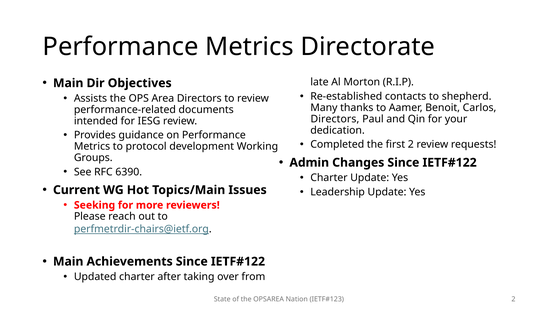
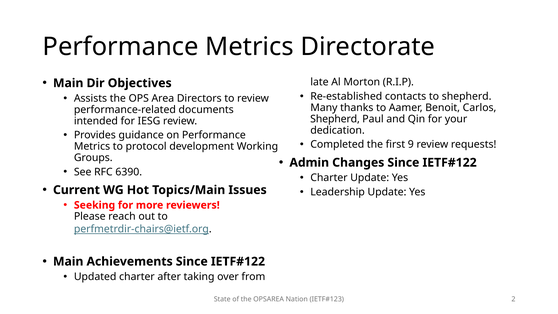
Directors: Directors -> Shepherd (335, 119)
first 2: 2 -> 9 (411, 144)
